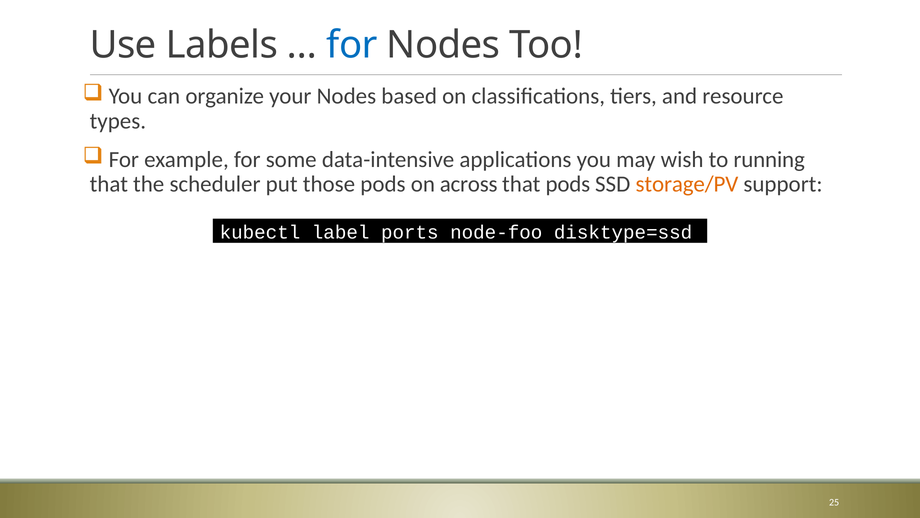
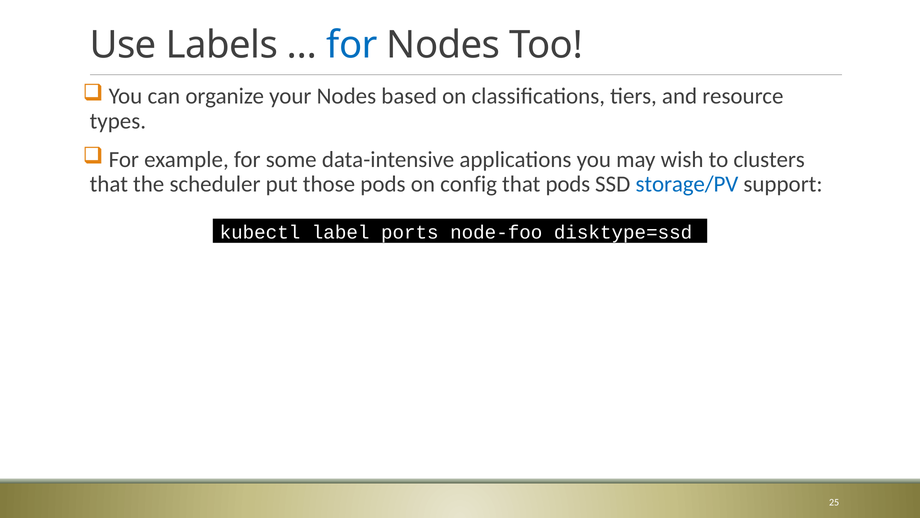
running: running -> clusters (769, 159)
across: across -> config (469, 184)
storage/PV colour: orange -> blue (687, 184)
